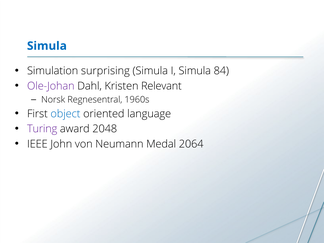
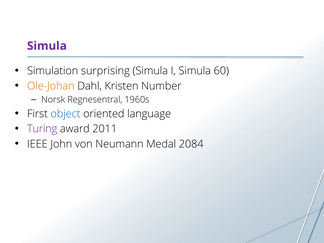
Simula colour: blue -> purple (47, 46)
84: 84 -> 60 (221, 71)
Ole-Johan colour: purple -> orange (51, 86)
Relevant: Relevant -> Number (161, 86)
2048: 2048 -> 2011 (105, 129)
2064: 2064 -> 2084 (191, 144)
